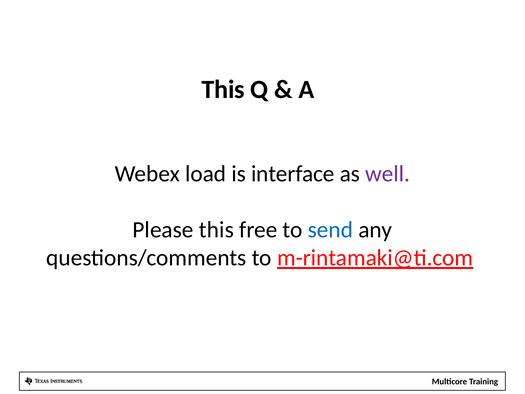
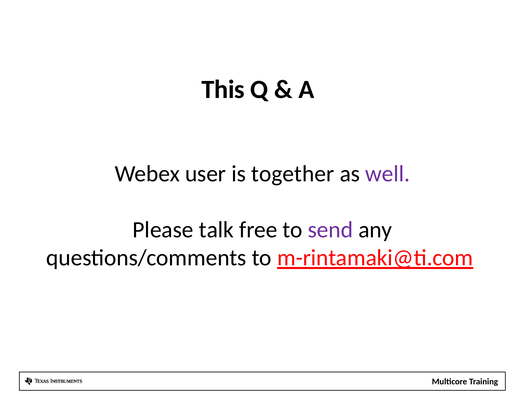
load: load -> user (206, 174)
interface: interface -> together (293, 174)
Please this: this -> talk (216, 230)
send colour: blue -> purple (330, 230)
